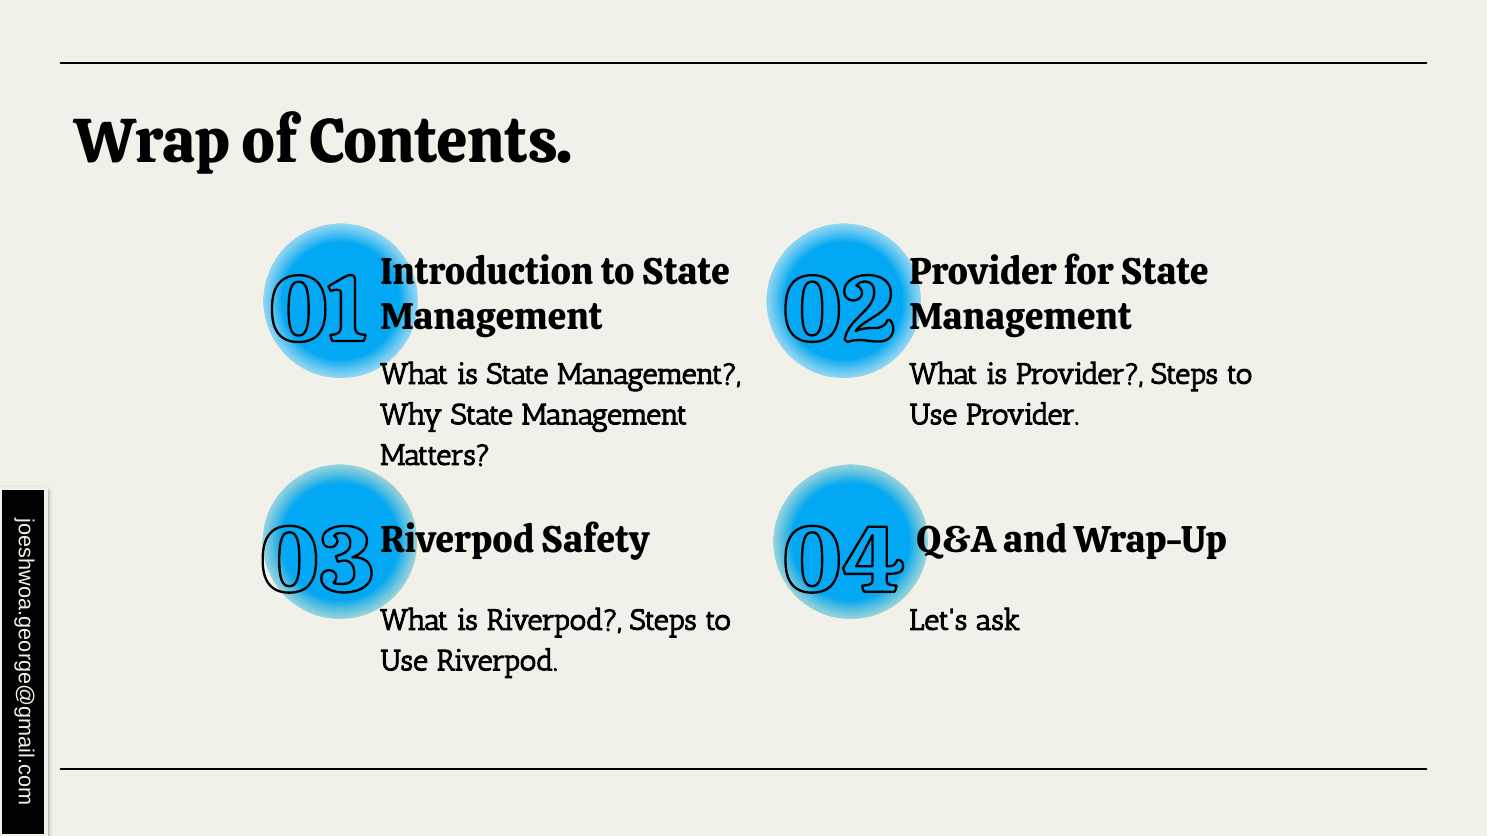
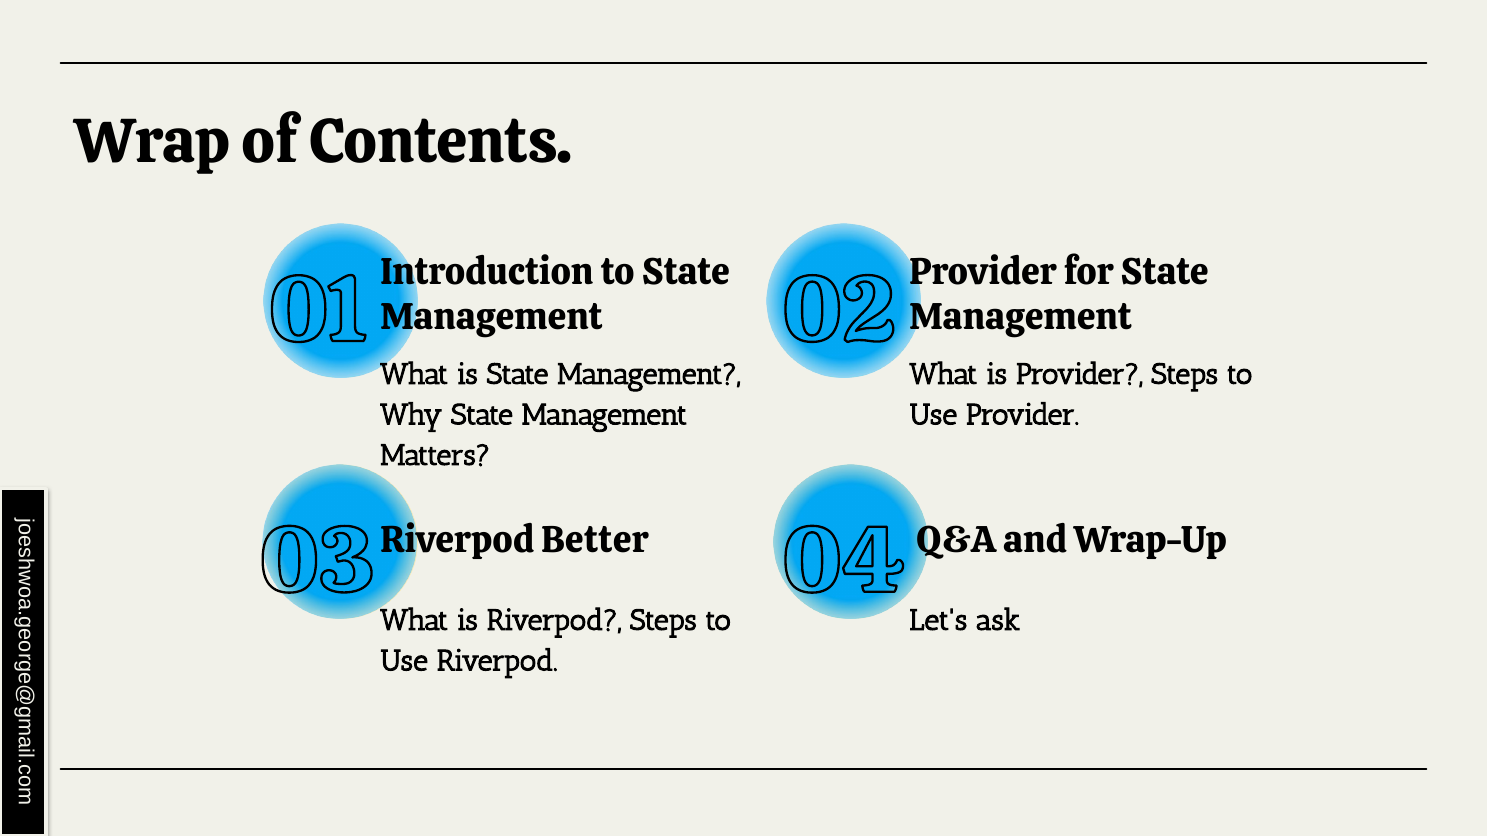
Safety: Safety -> Better (595, 541)
